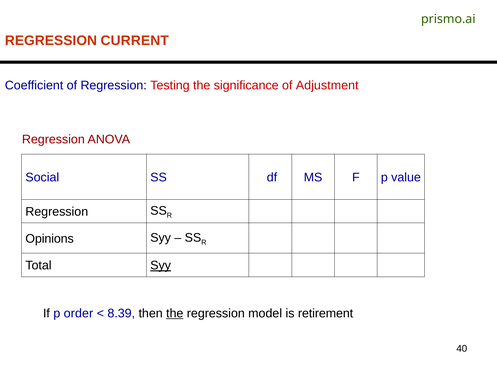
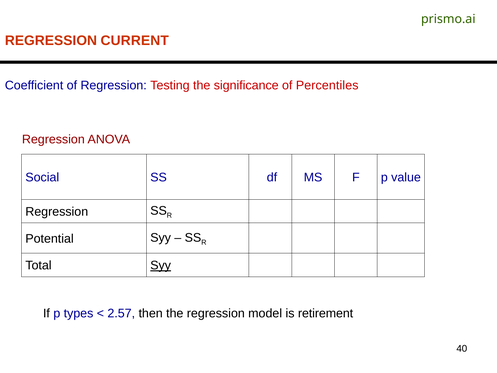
Adjustment: Adjustment -> Percentiles (327, 85)
Opinions: Opinions -> Potential (50, 238)
order: order -> types (79, 313)
8.39: 8.39 -> 2.57 (121, 313)
the underline: present -> none (175, 313)
